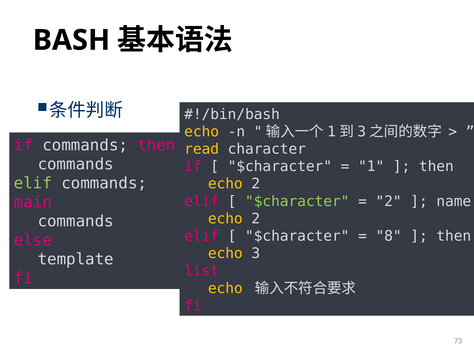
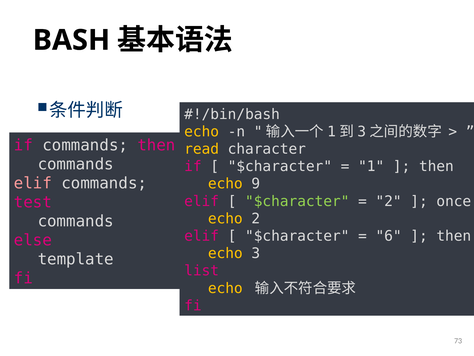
elif colour: light green -> pink (33, 183)
2: 2 -> 9 (256, 184)
name: name -> once (454, 201)
main: main -> test (33, 202)
8: 8 -> 6 (389, 236)
